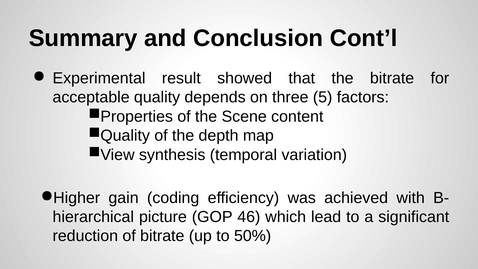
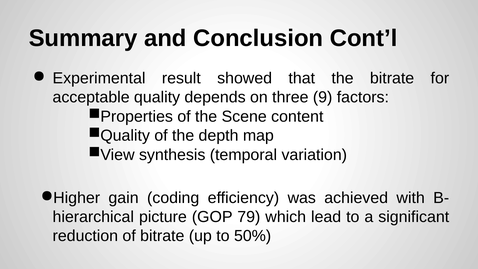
5: 5 -> 9 (323, 97)
46: 46 -> 79 (249, 217)
